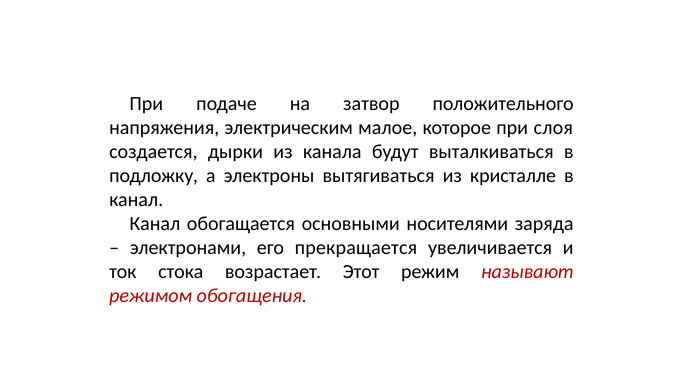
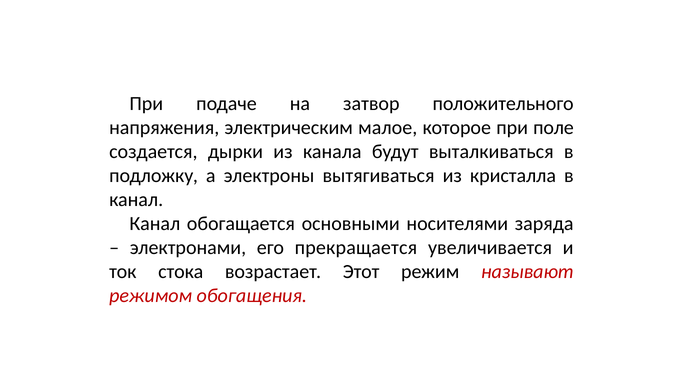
слоя: слоя -> поле (553, 128)
кристалле: кристалле -> кристалла (513, 176)
